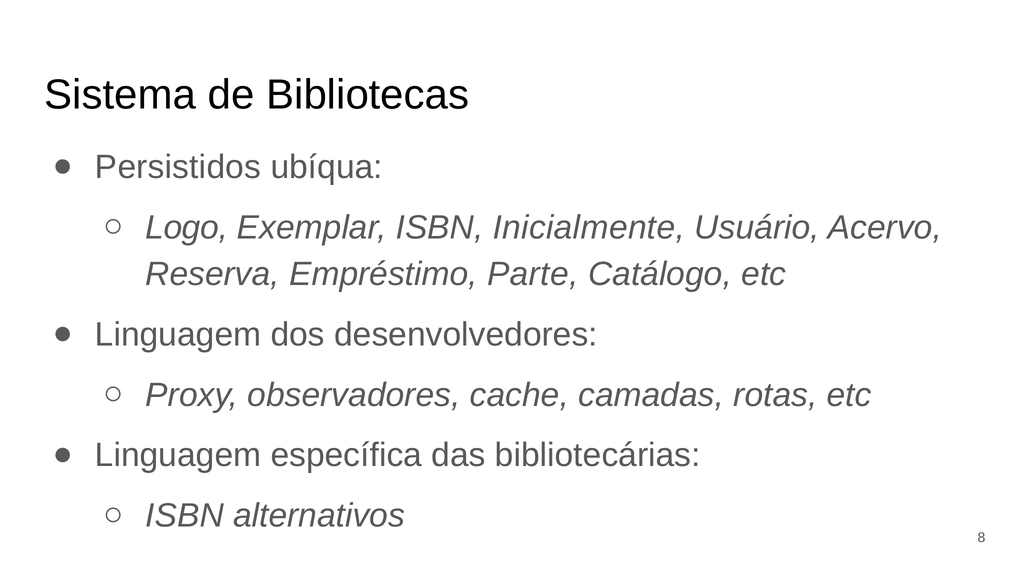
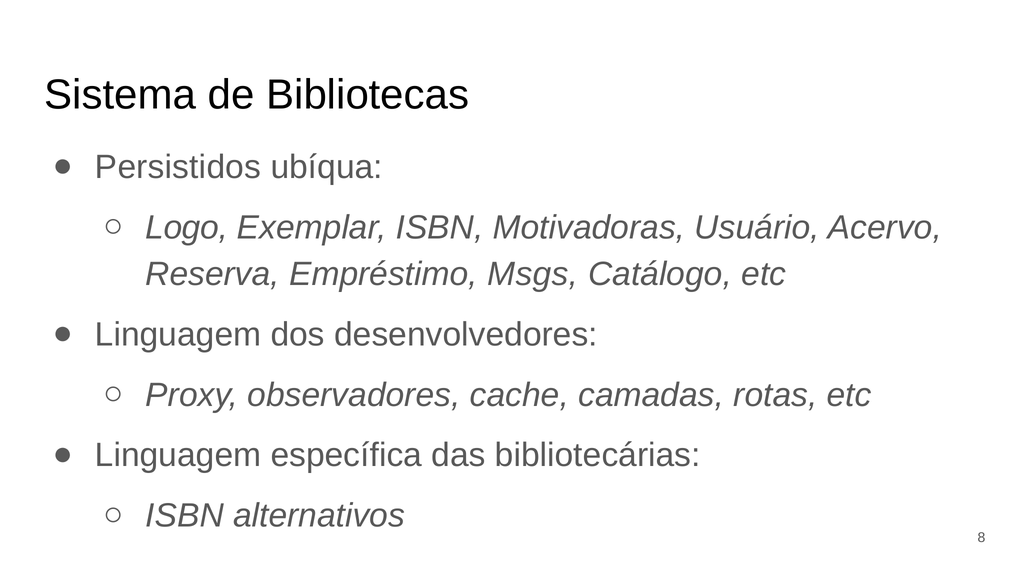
Inicialmente: Inicialmente -> Motivadoras (589, 227)
Parte: Parte -> Msgs (533, 274)
